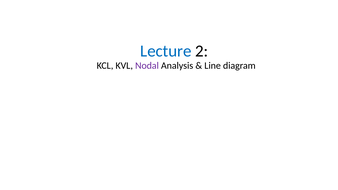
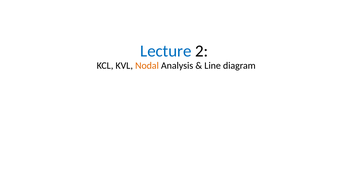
Nodal colour: purple -> orange (147, 66)
